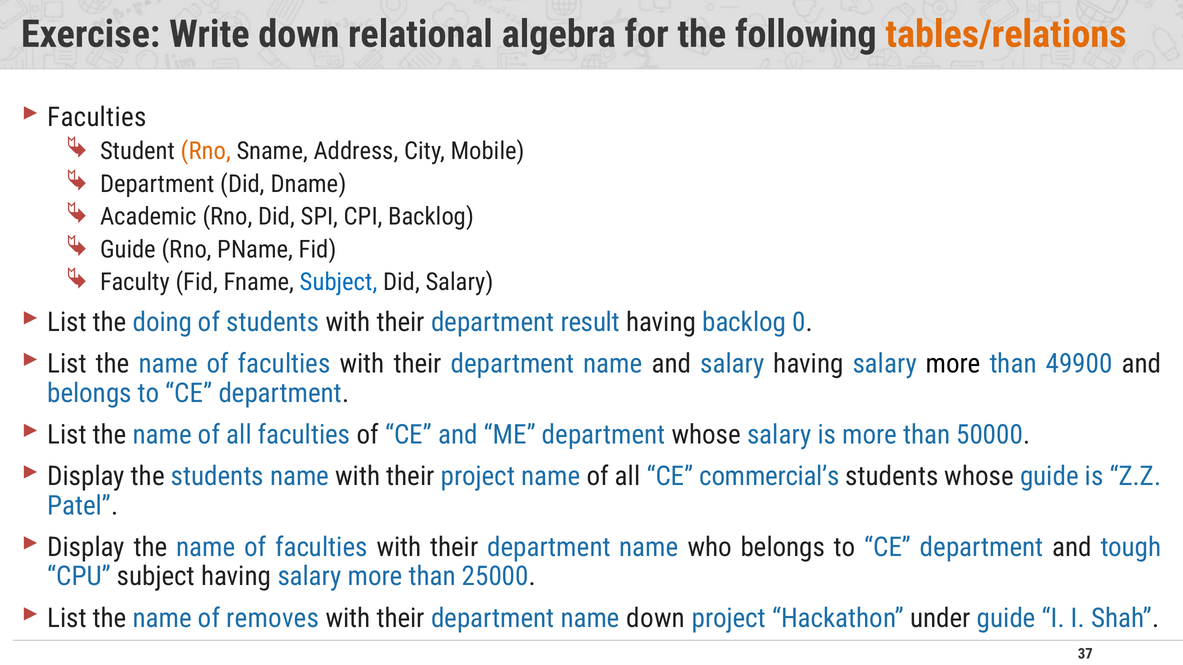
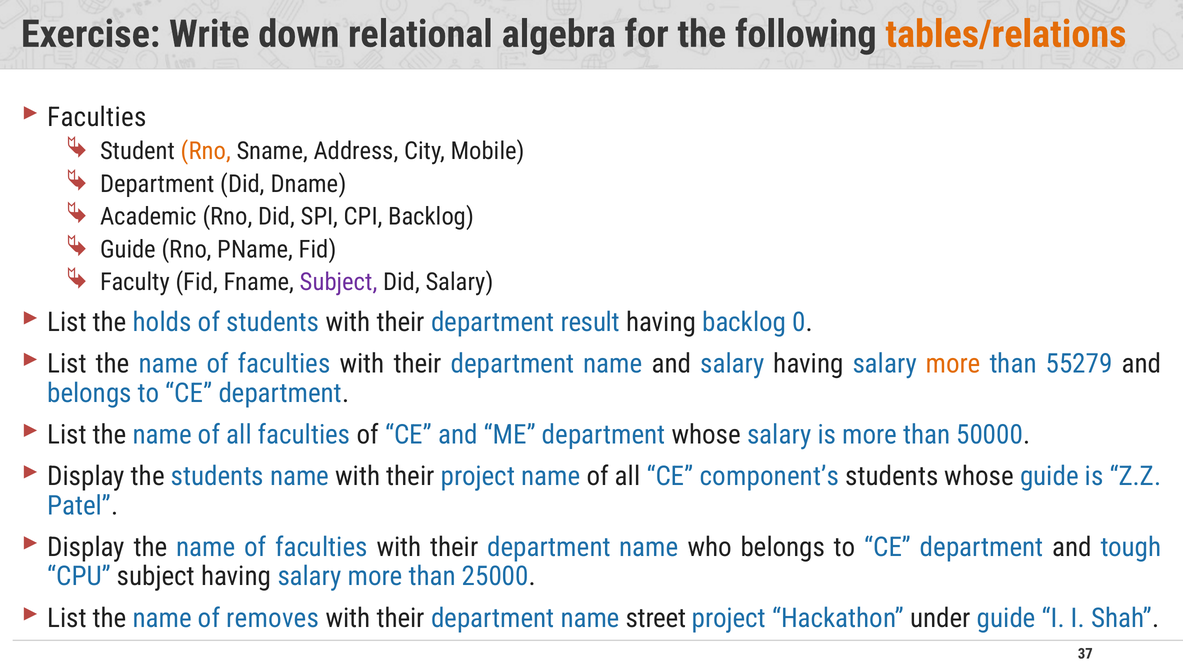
Subject colour: blue -> purple (339, 282)
doing: doing -> holds (162, 323)
more colour: black -> orange (953, 364)
49900: 49900 -> 55279 (1079, 364)
commercial’s: commercial’s -> component’s (769, 477)
name down: down -> street (656, 618)
